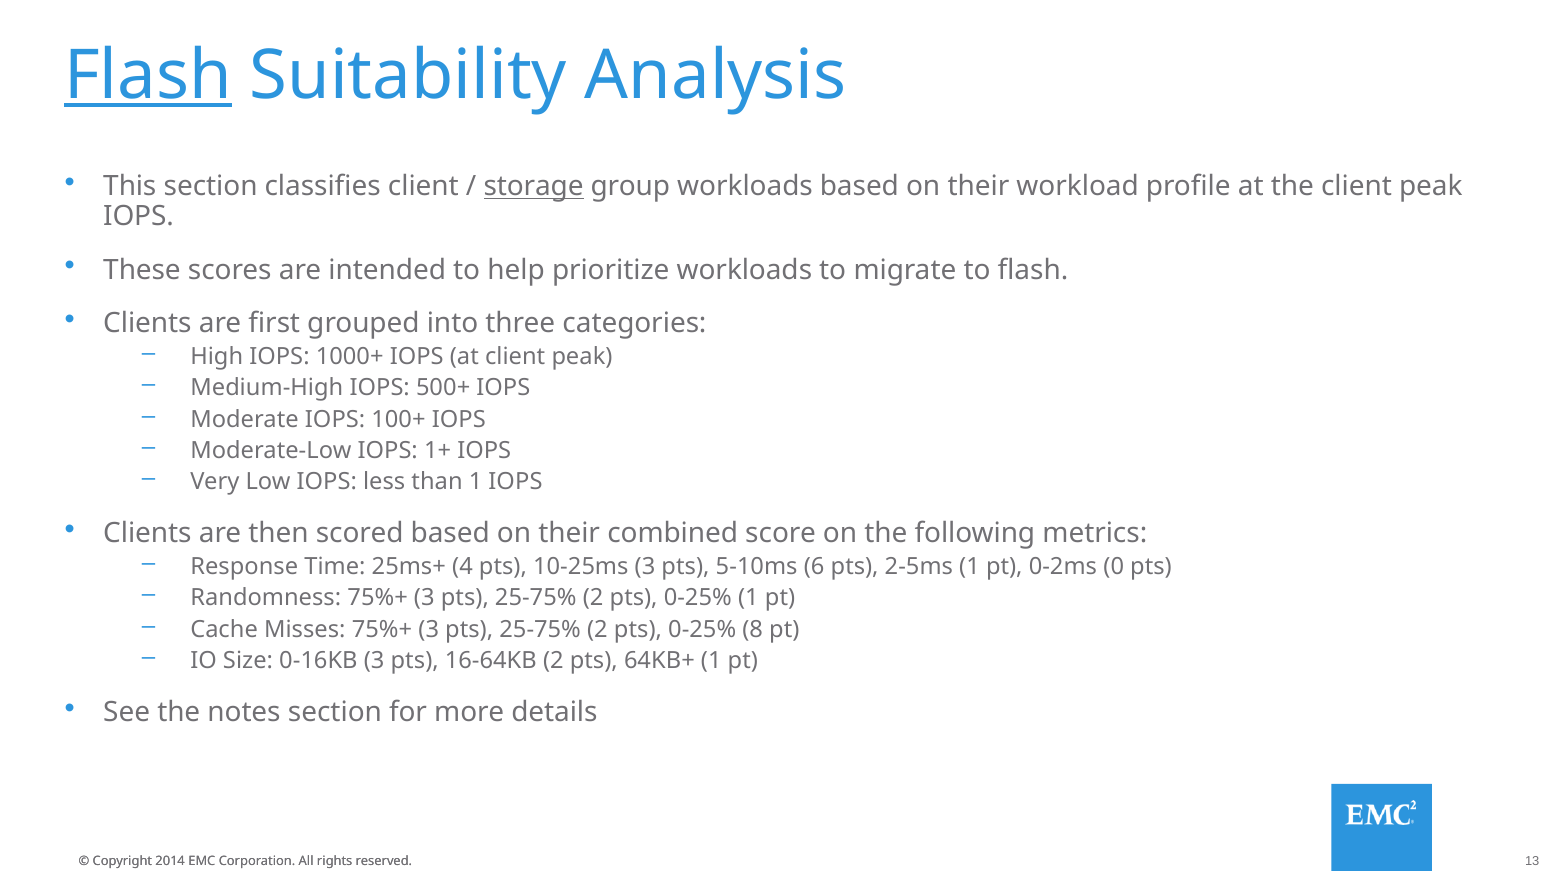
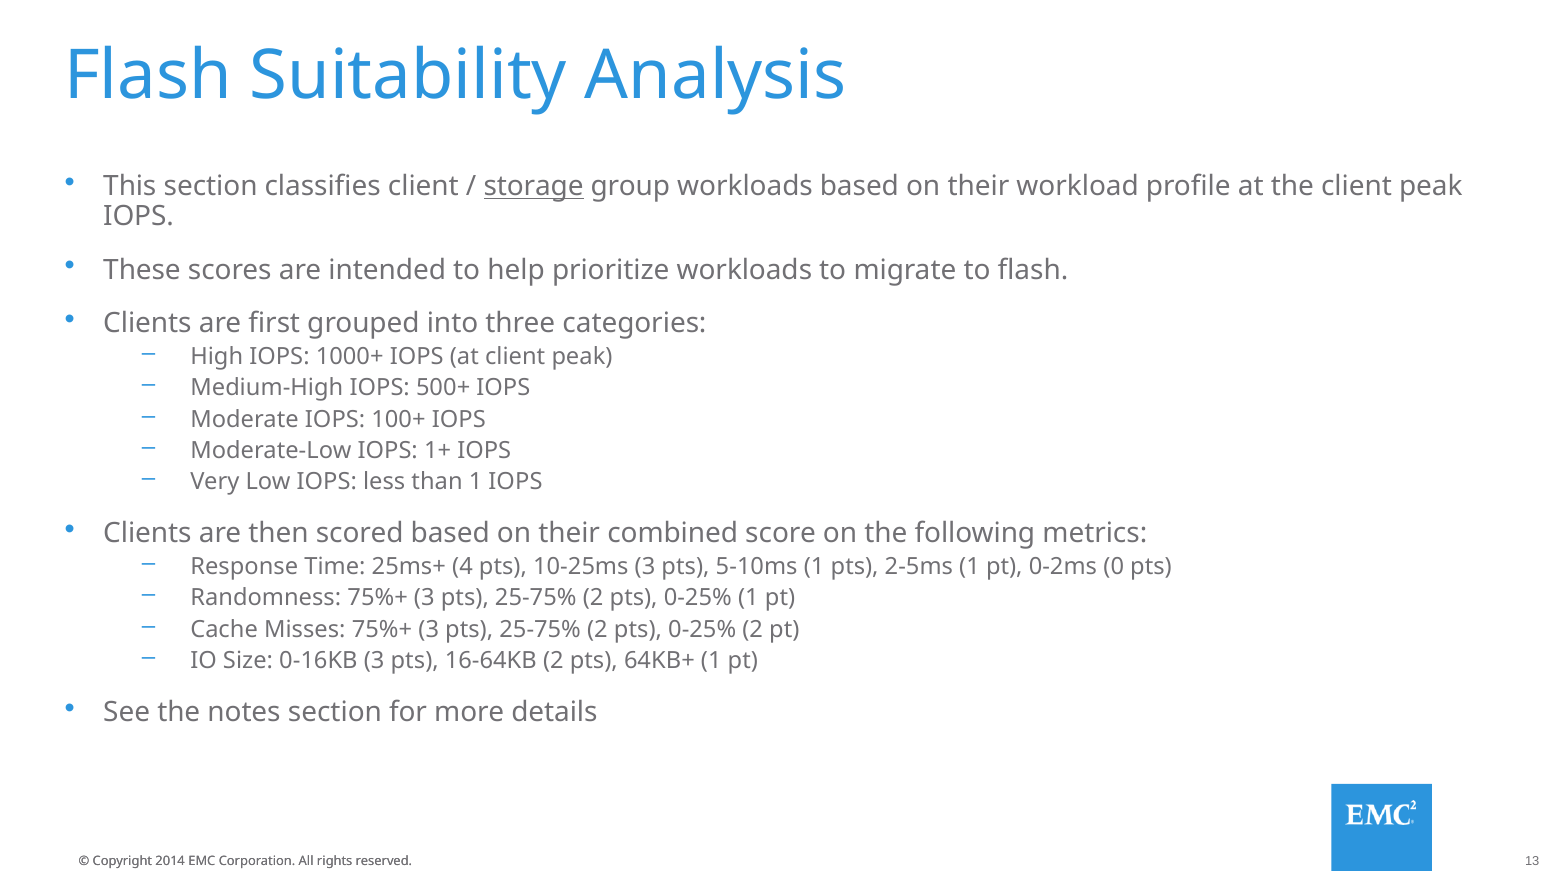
Flash underline: present -> none (148, 76)
5-10ms 6: 6 -> 1 (814, 567)
0-25% 8: 8 -> 2 (753, 630)
